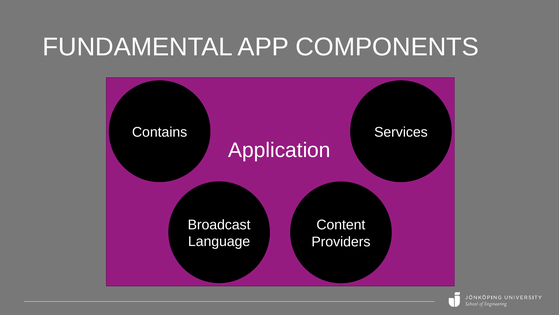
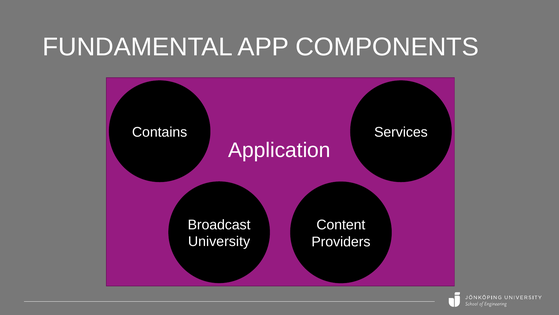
Language: Language -> University (219, 241)
